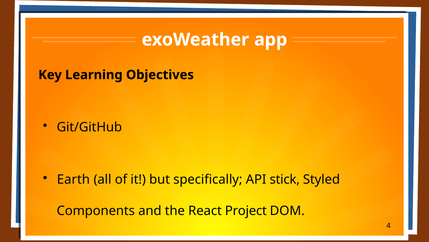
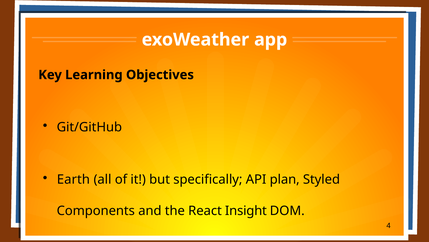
stick: stick -> plan (285, 179)
Project: Project -> Insight (246, 210)
